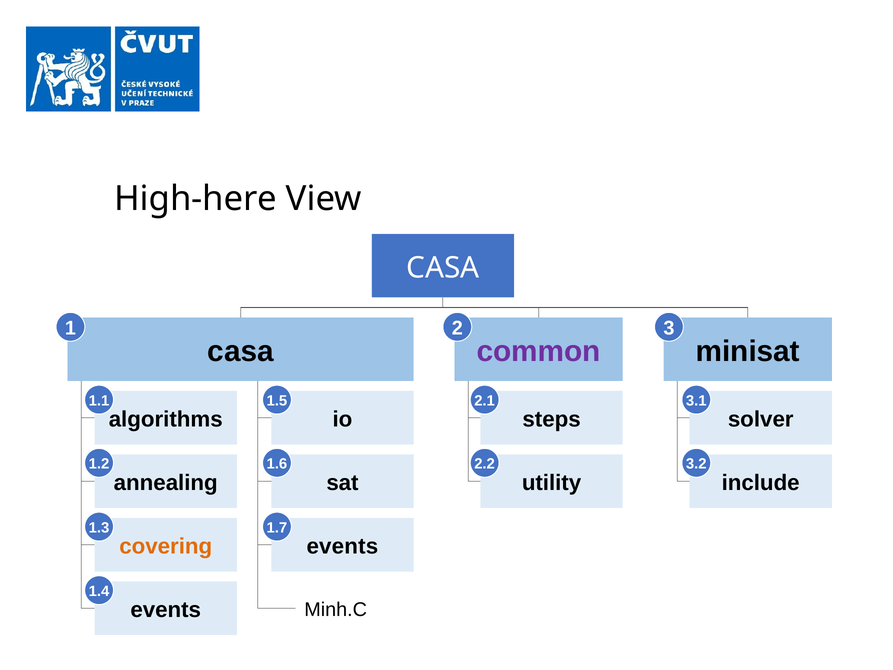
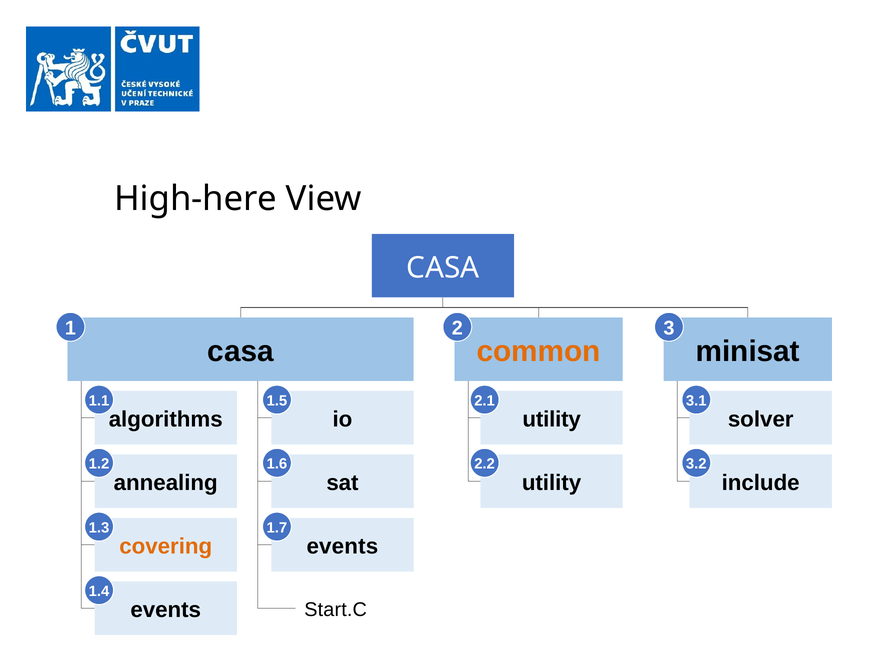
common colour: purple -> orange (539, 351)
steps: steps -> utility (552, 419)
Minh.C: Minh.C -> Start.C (336, 609)
